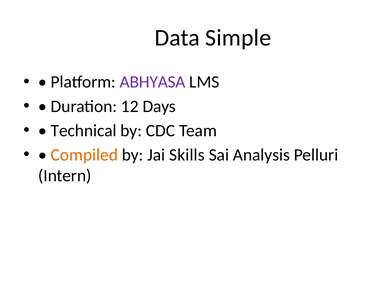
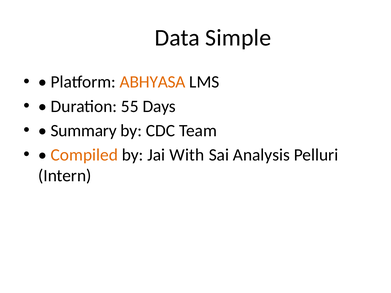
ABHYASA colour: purple -> orange (153, 82)
12: 12 -> 55 (130, 106)
Technical: Technical -> Summary (84, 131)
Skills: Skills -> With (187, 155)
